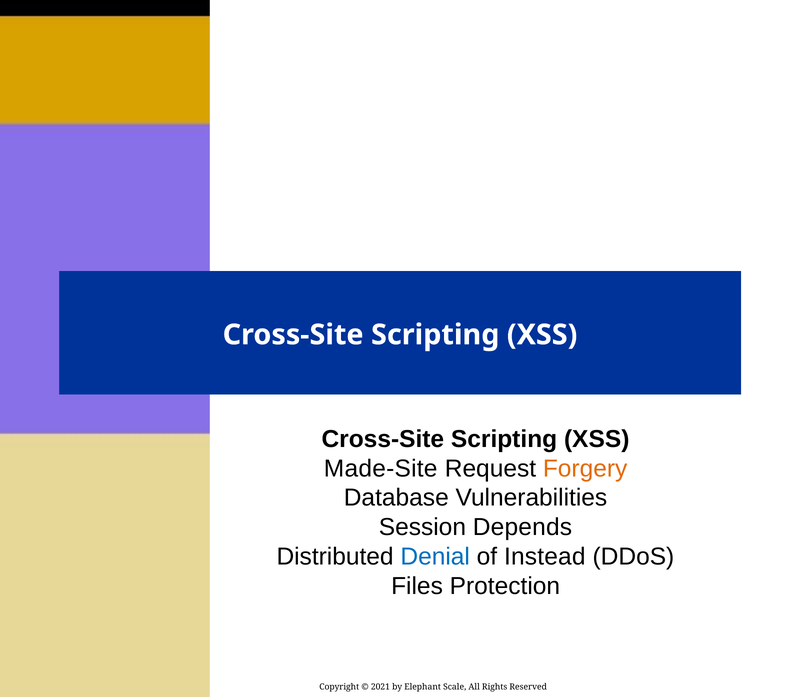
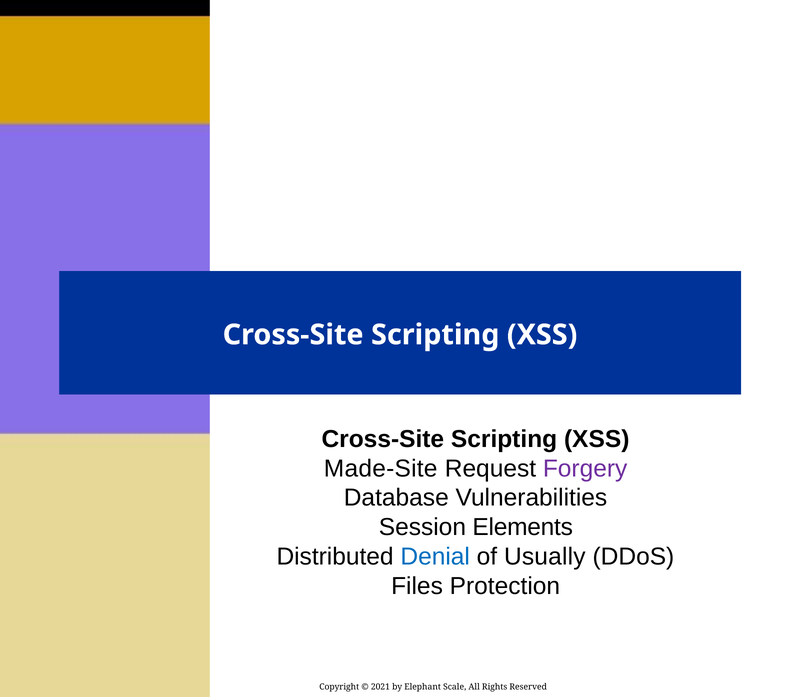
Forgery colour: orange -> purple (585, 468)
Depends: Depends -> Elements (523, 527)
Instead: Instead -> Usually (545, 556)
